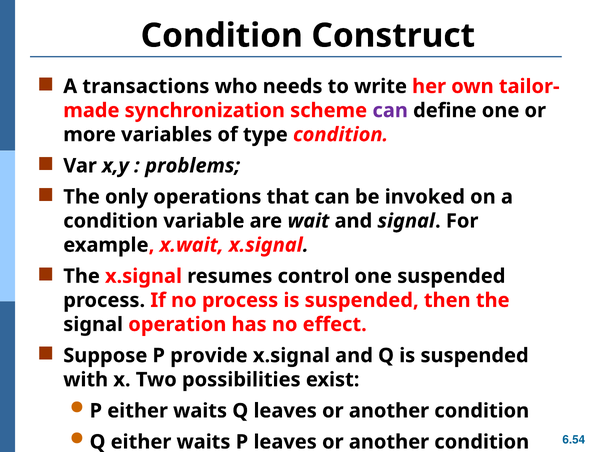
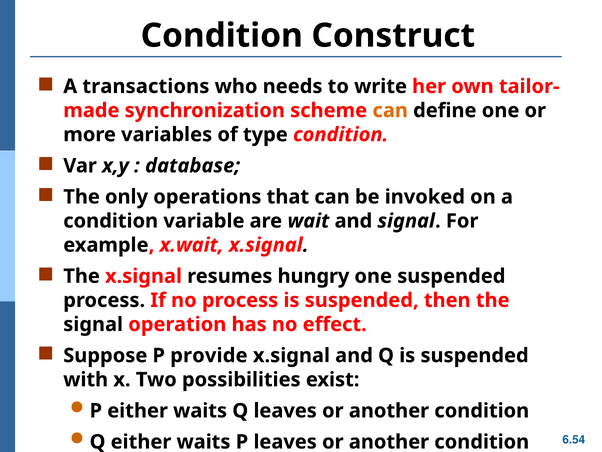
can colour: purple -> orange (390, 110)
problems: problems -> database (193, 166)
control: control -> hungry (313, 276)
